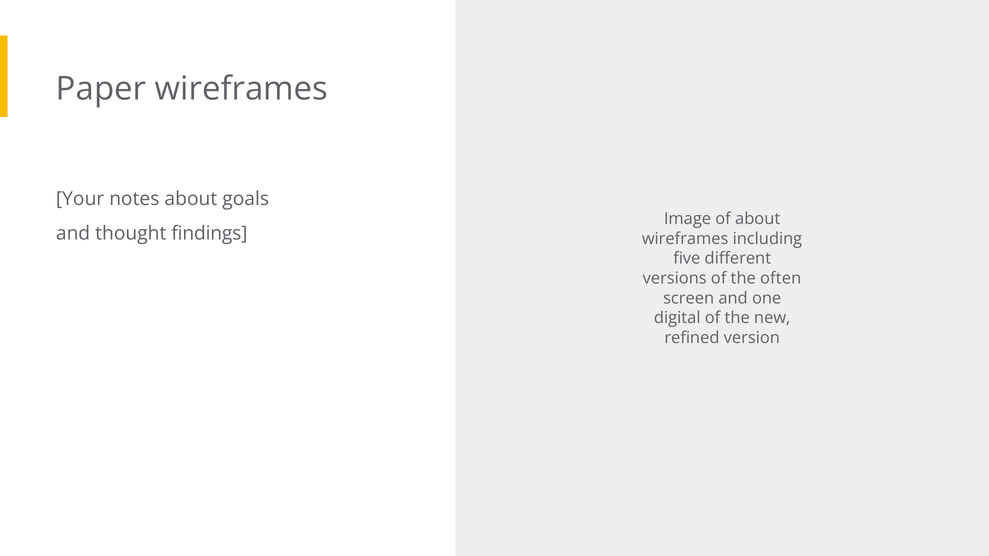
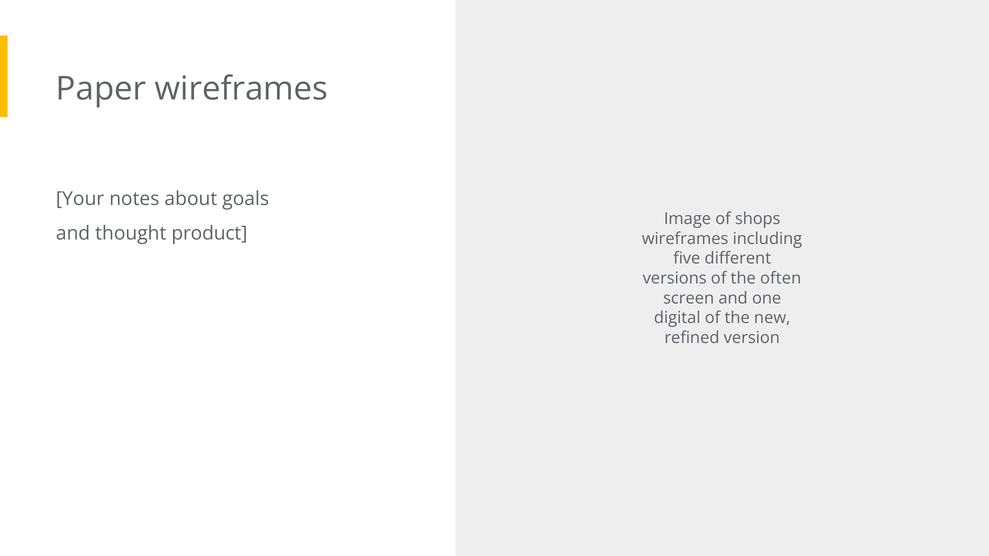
of about: about -> shops (758, 219)
findings: findings -> product (209, 234)
